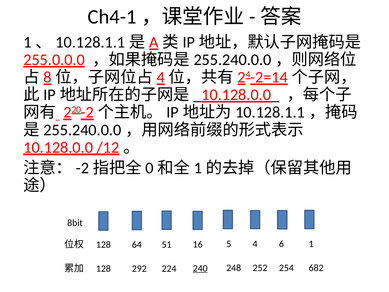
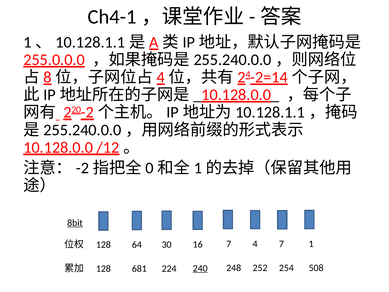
8bit underline: none -> present (75, 223)
51: 51 -> 30 (167, 245)
16 5: 5 -> 7 (229, 244)
4 6: 6 -> 7 (281, 244)
292: 292 -> 681 (139, 268)
682: 682 -> 508 (316, 268)
